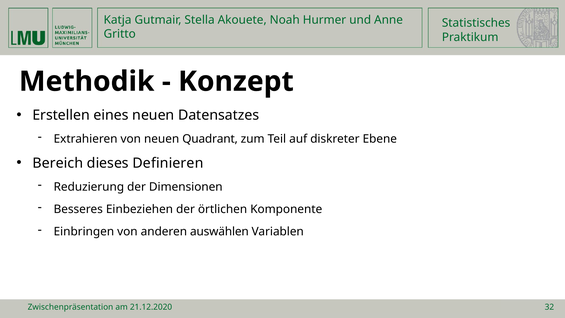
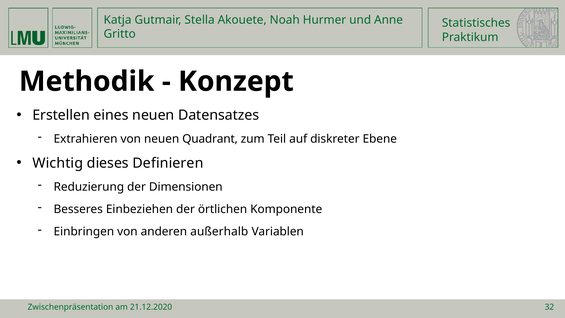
Bereich: Bereich -> Wichtig (58, 163)
auswählen: auswählen -> außerhalb (219, 232)
